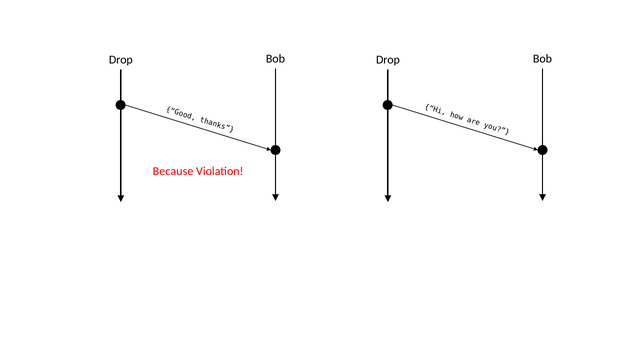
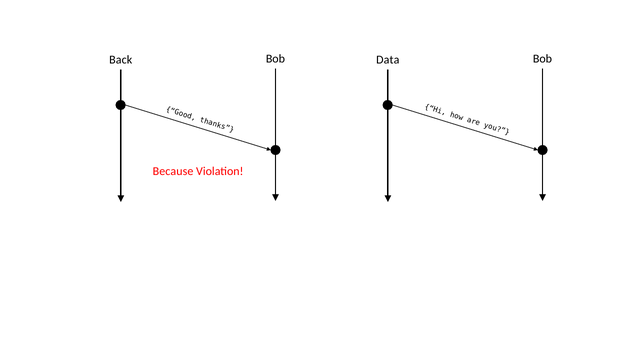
Drop: Drop -> Back (121, 60)
Drop: Drop -> Data (388, 60)
